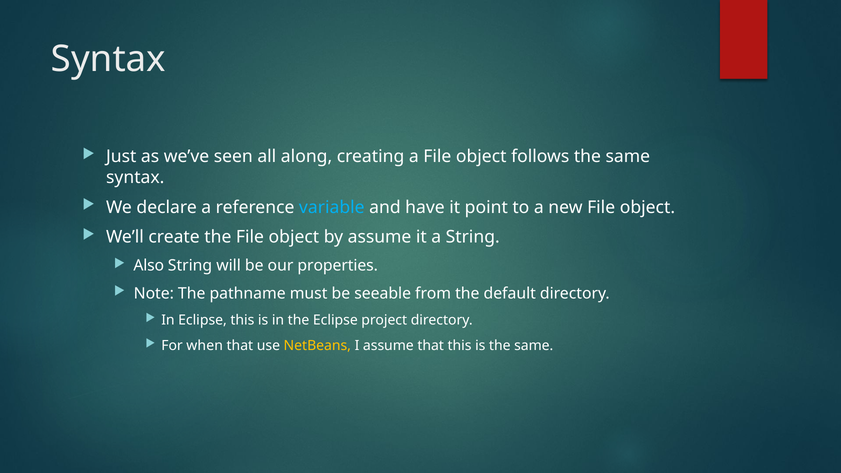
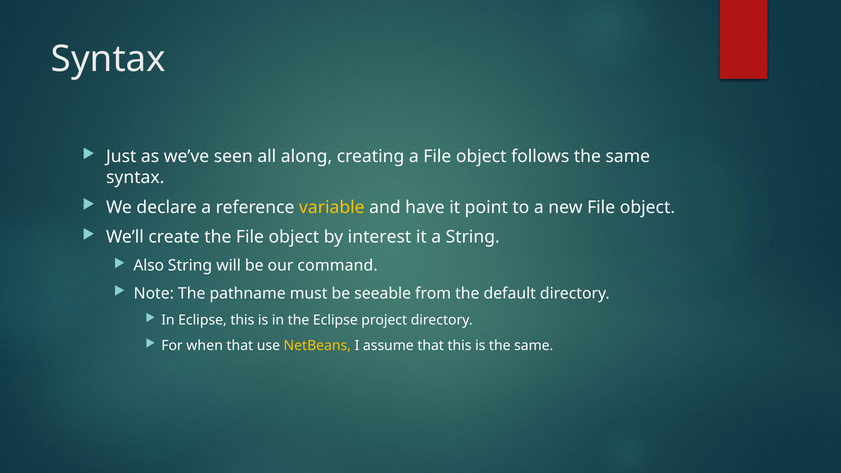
variable colour: light blue -> yellow (332, 207)
by assume: assume -> interest (380, 237)
properties: properties -> command (338, 266)
